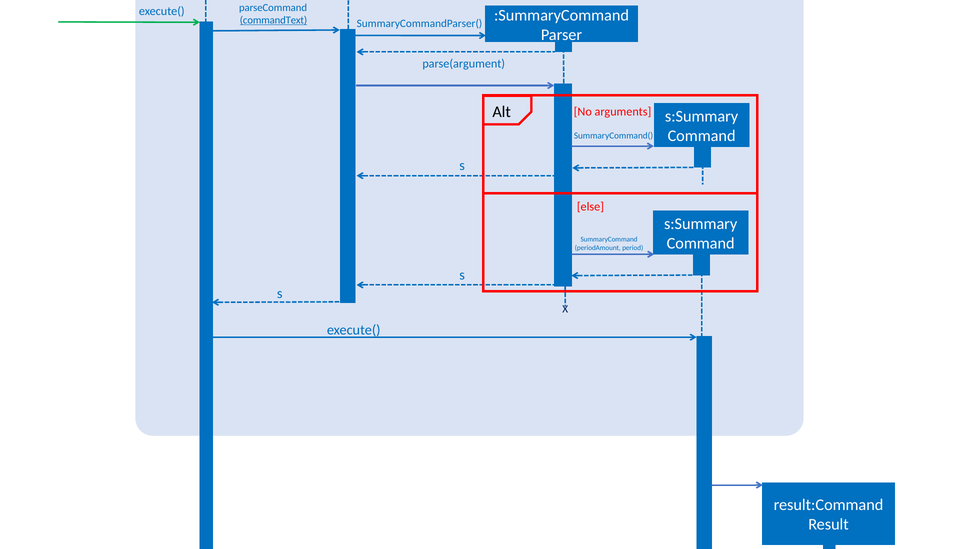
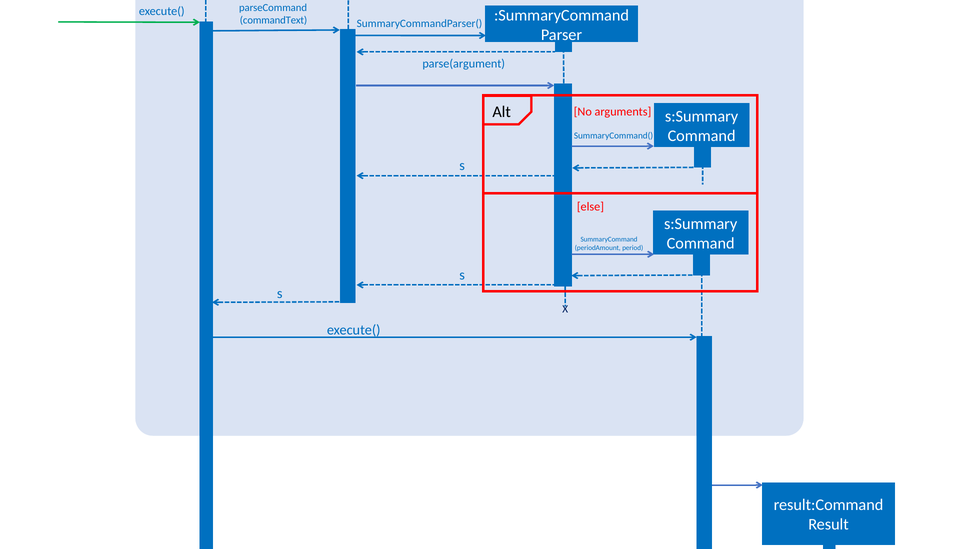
commandText underline: present -> none (274, 20)
